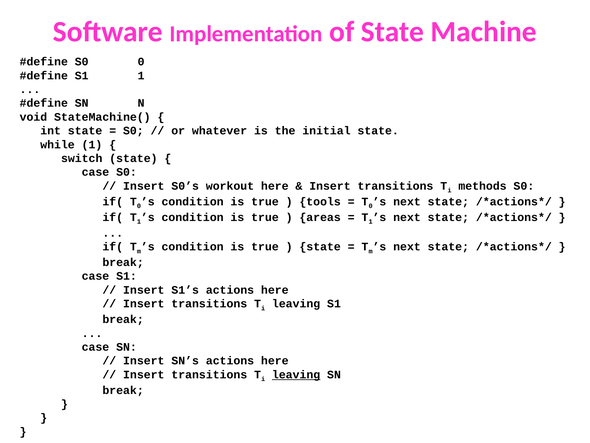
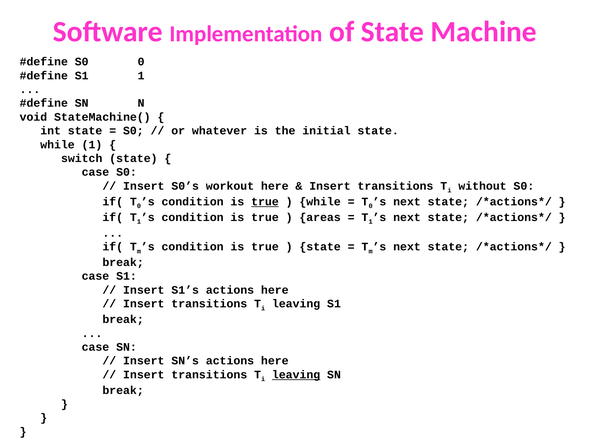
methods: methods -> without (483, 186)
true underline: none -> present (265, 201)
tools: tools -> while (320, 201)
